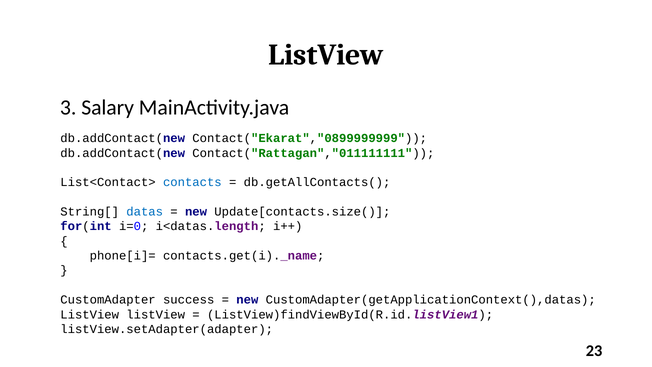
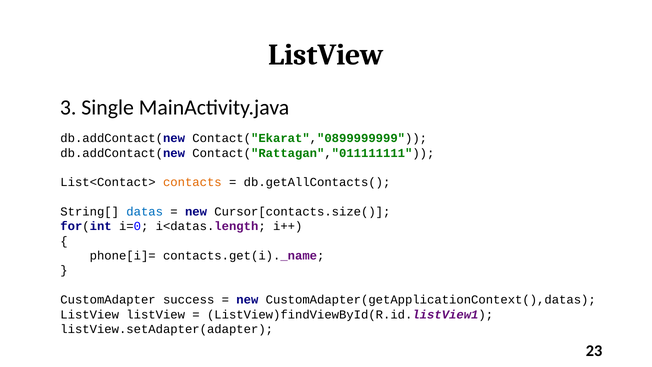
Salary: Salary -> Single (108, 108)
contacts colour: blue -> orange (192, 182)
Update[contacts.size(: Update[contacts.size( -> Cursor[contacts.size( (302, 212)
